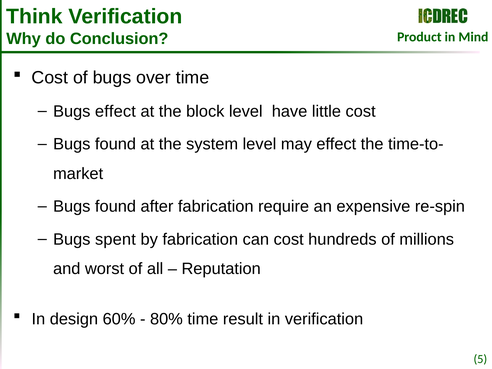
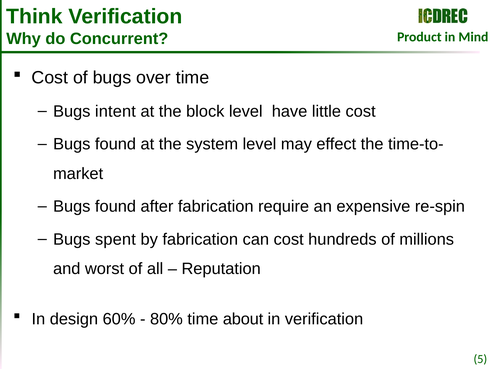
Conclusion: Conclusion -> Concurrent (119, 39)
Bugs effect: effect -> intent (115, 111)
result: result -> about (243, 319)
